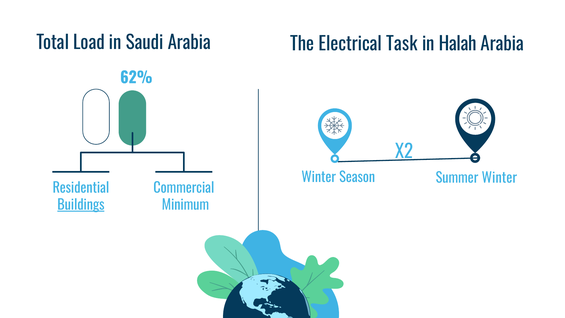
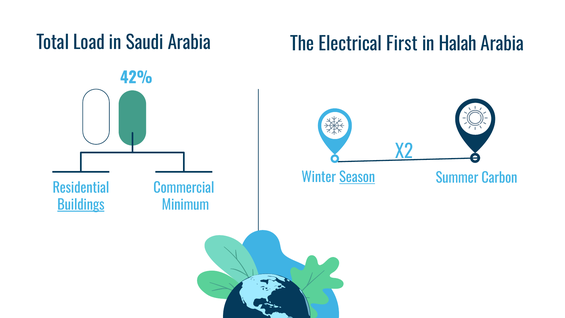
Task: Task -> First (402, 44)
62%: 62% -> 42% (136, 78)
Season underline: none -> present (357, 178)
Summer Winter: Winter -> Carbon (499, 178)
